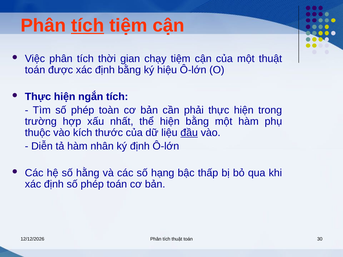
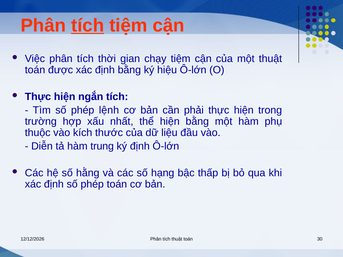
toàn: toàn -> lệnh (109, 110)
đầu underline: present -> none (189, 133)
nhân: nhân -> trung (102, 146)
